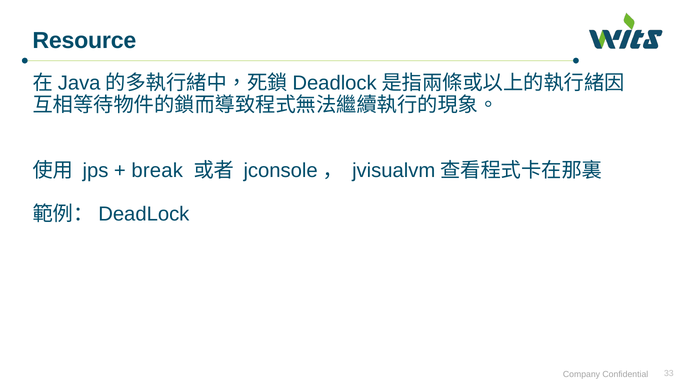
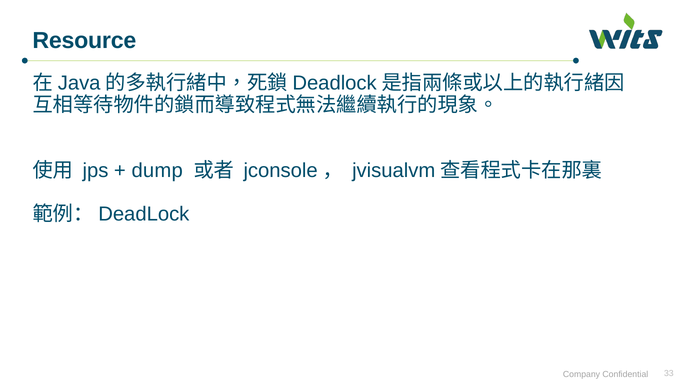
break: break -> dump (157, 171)
